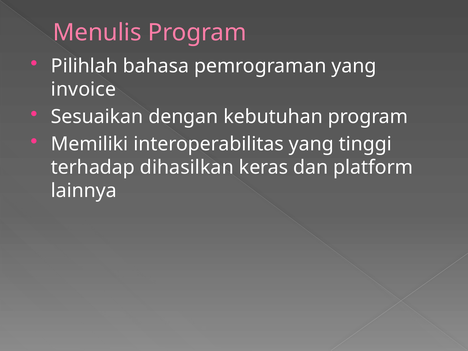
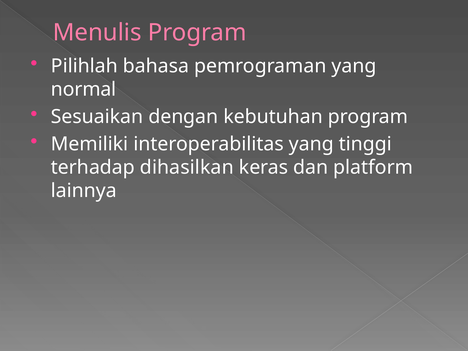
invoice: invoice -> normal (84, 89)
